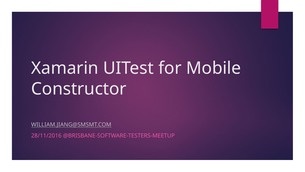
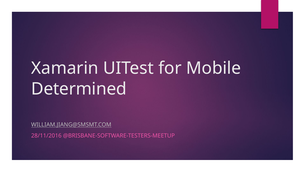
Constructor: Constructor -> Determined (79, 89)
